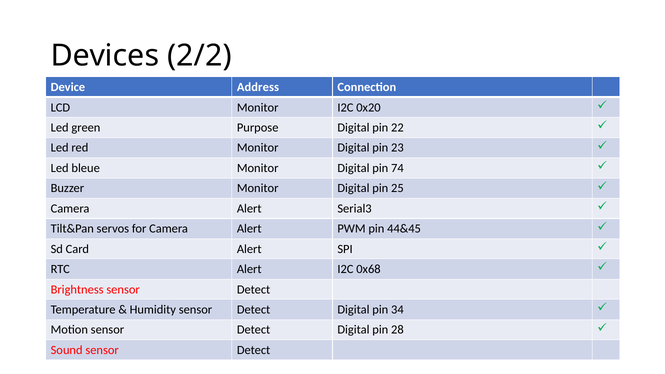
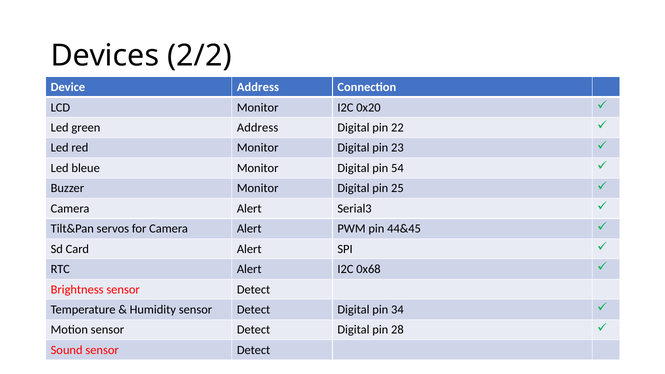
green Purpose: Purpose -> Address (258, 128)
74: 74 -> 54 (397, 168)
